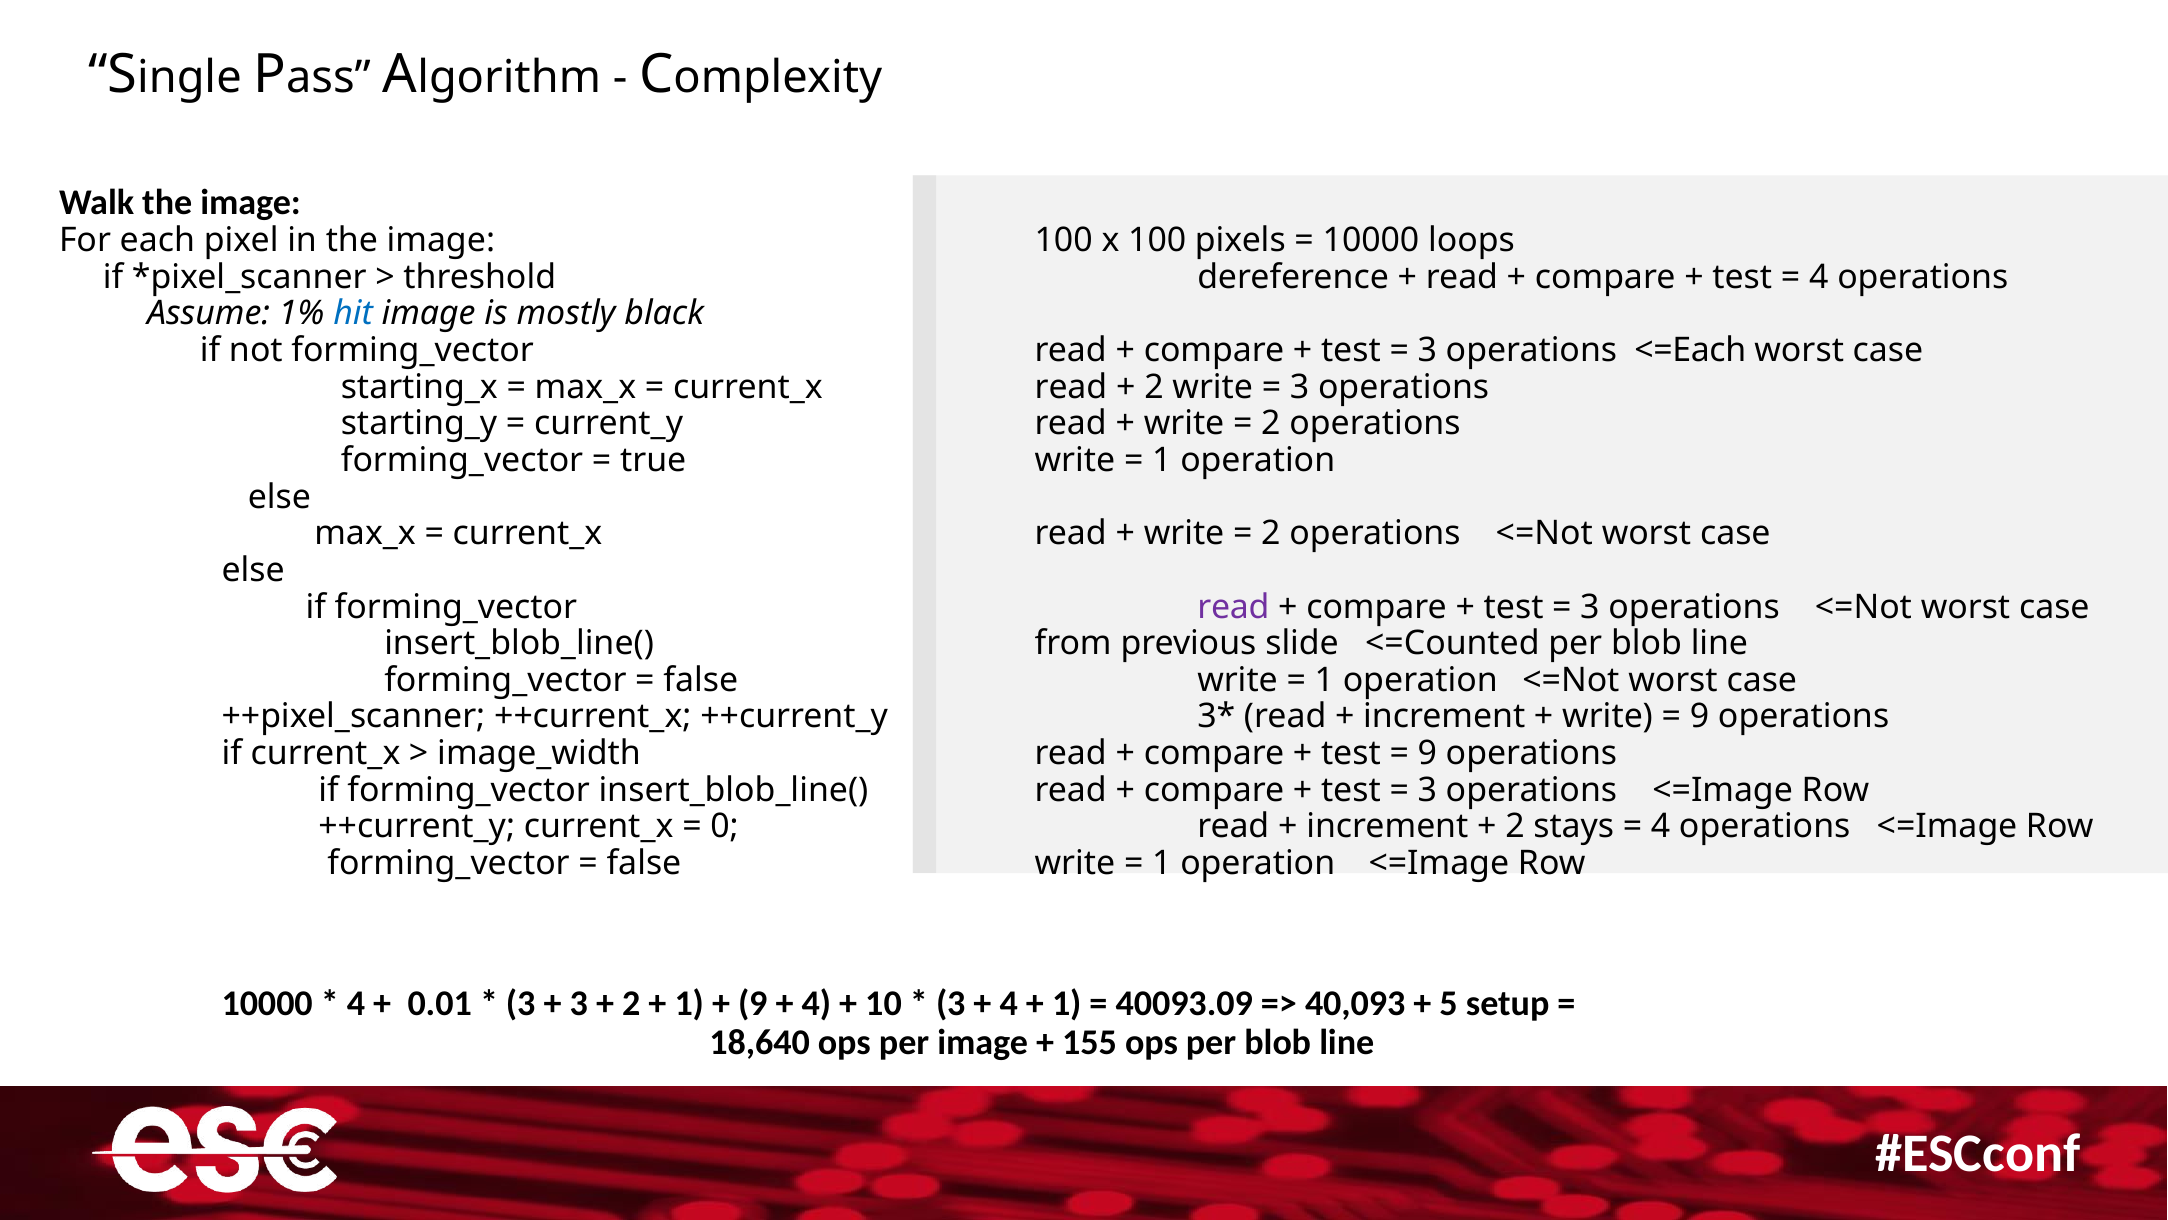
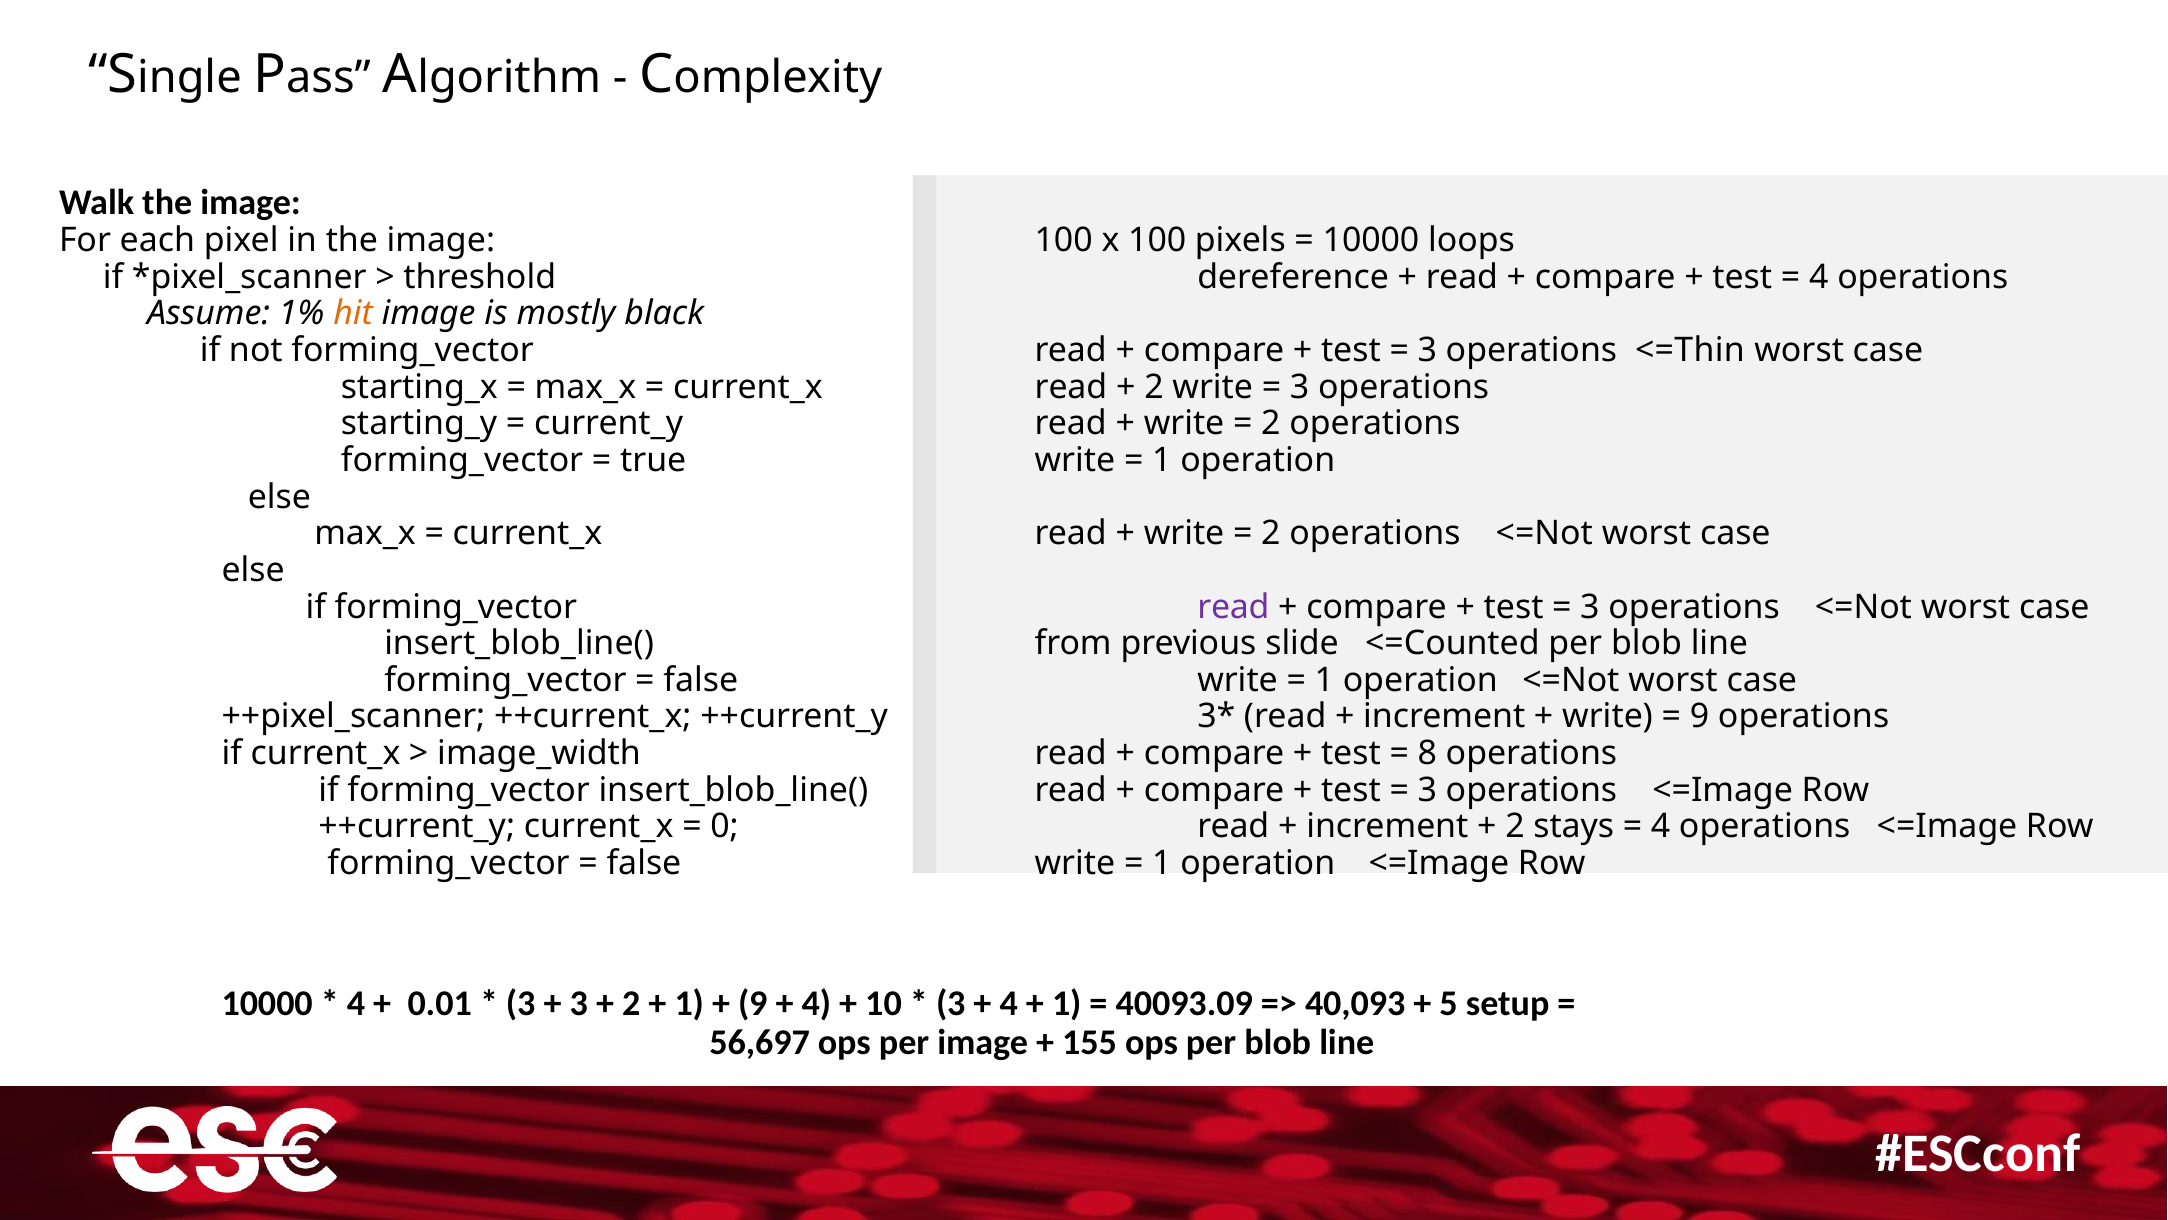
hit colour: blue -> orange (353, 314)
<=Each: <=Each -> <=Thin (1690, 350)
9: 9 -> 8 (1427, 753)
18,640: 18,640 -> 56,697 (760, 1042)
